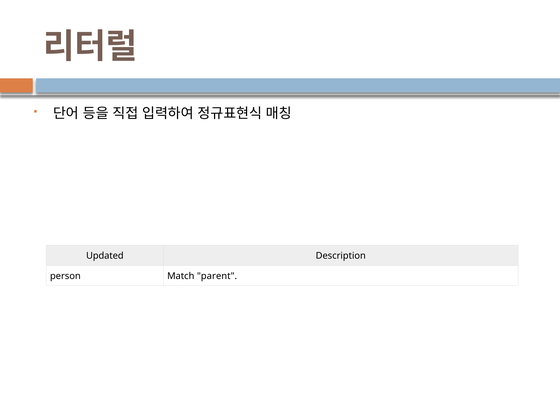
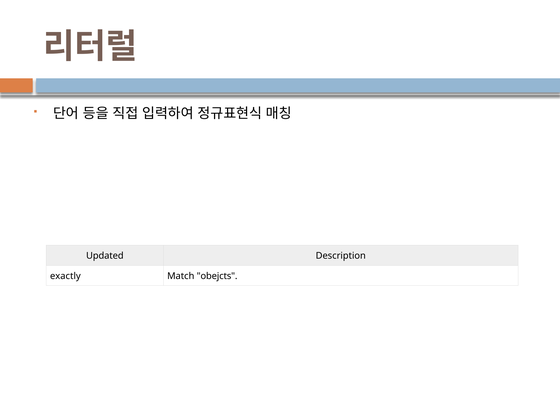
person: person -> exactly (65, 276)
parent: parent -> obejcts (217, 276)
